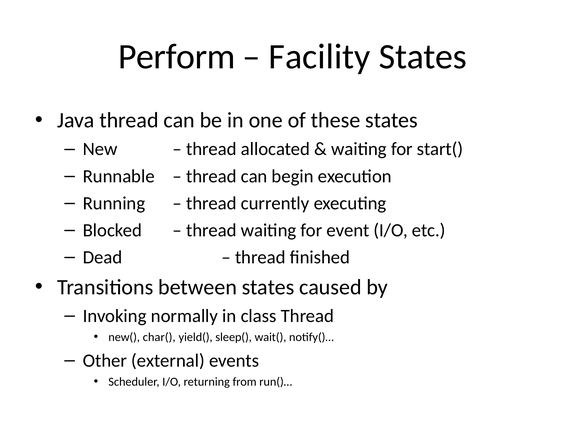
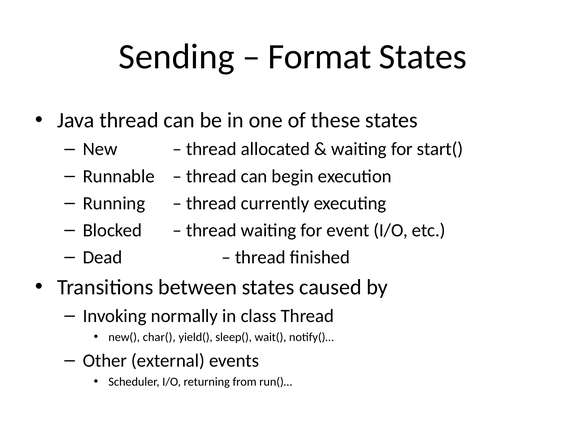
Perform: Perform -> Sending (177, 57)
Facility: Facility -> Format (320, 57)
